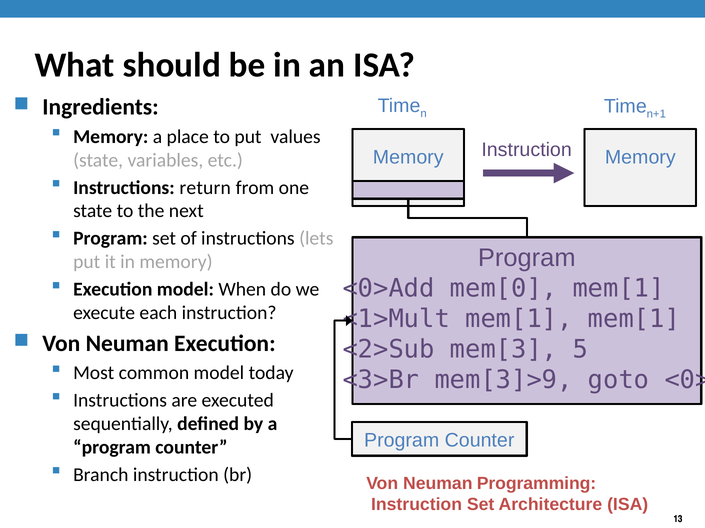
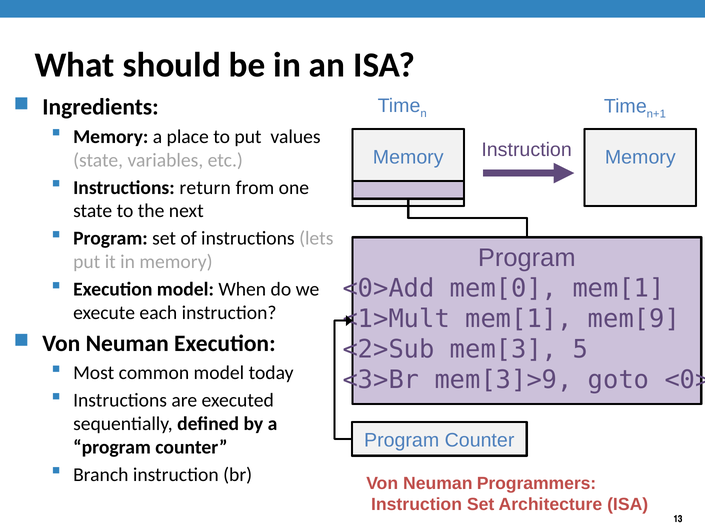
mem[1 mem[1: mem[1 -> mem[9 (634, 319)
Programming: Programming -> Programmers (537, 484)
